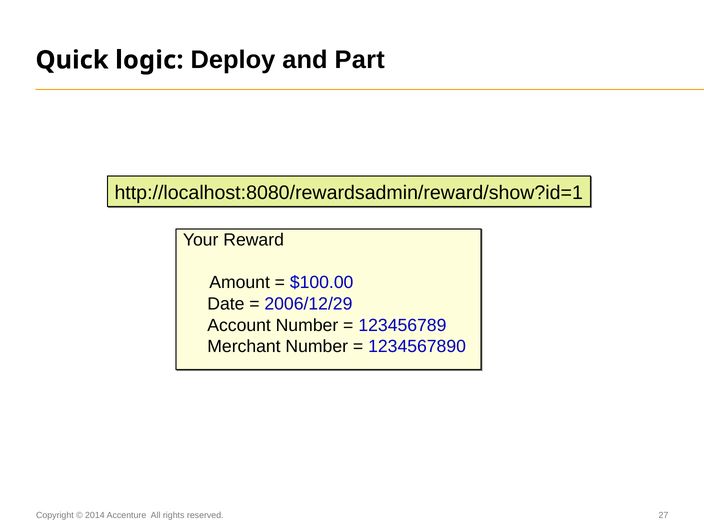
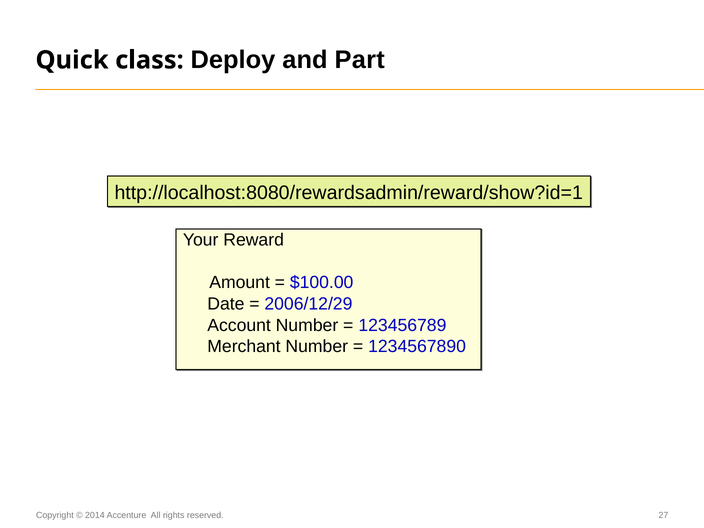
logic: logic -> class (149, 60)
